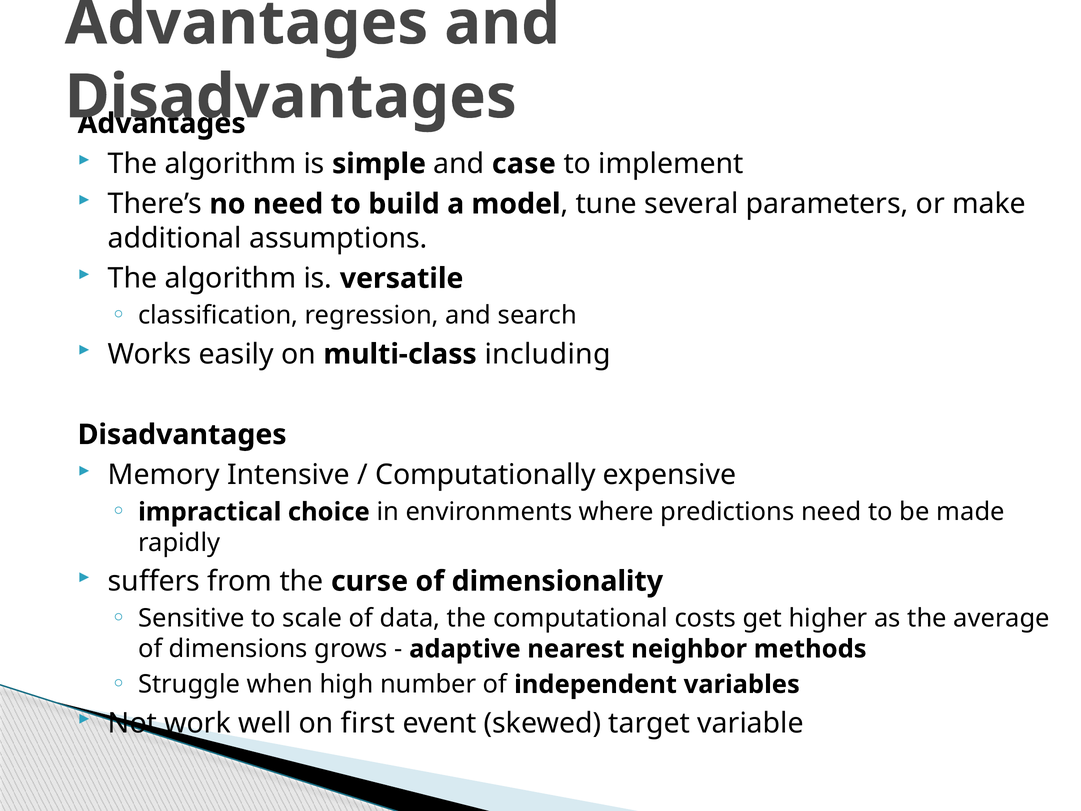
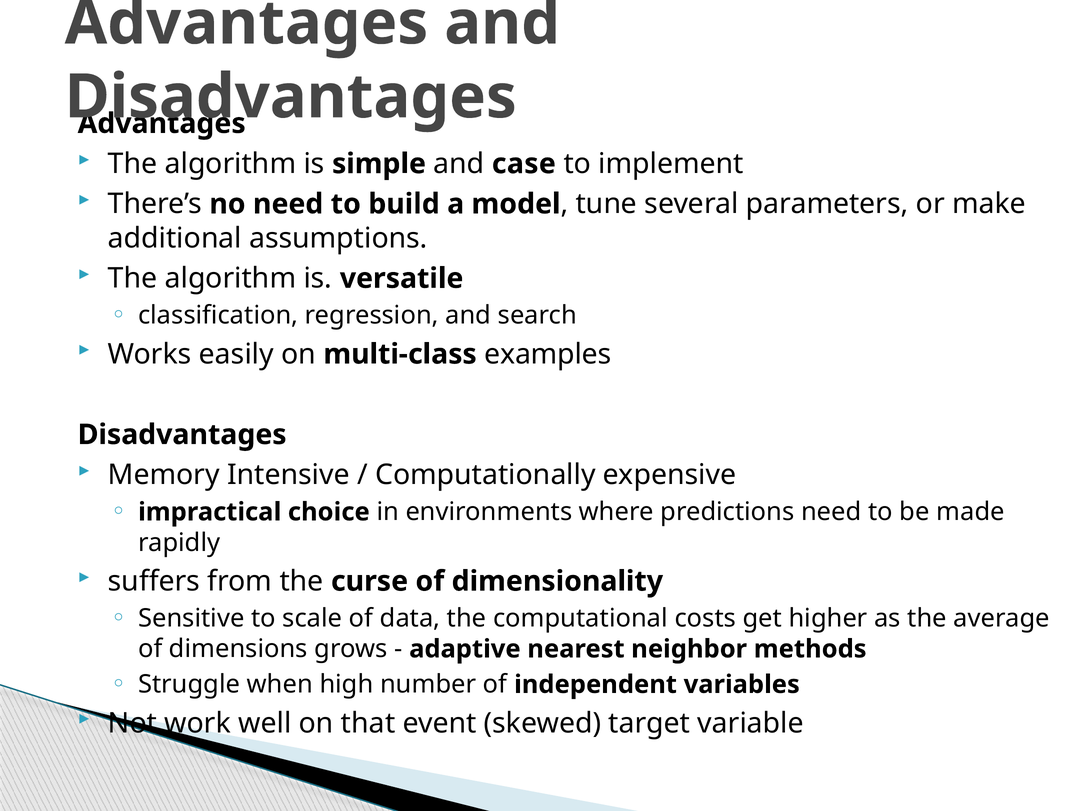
including: including -> examples (548, 354)
first: first -> that (368, 723)
